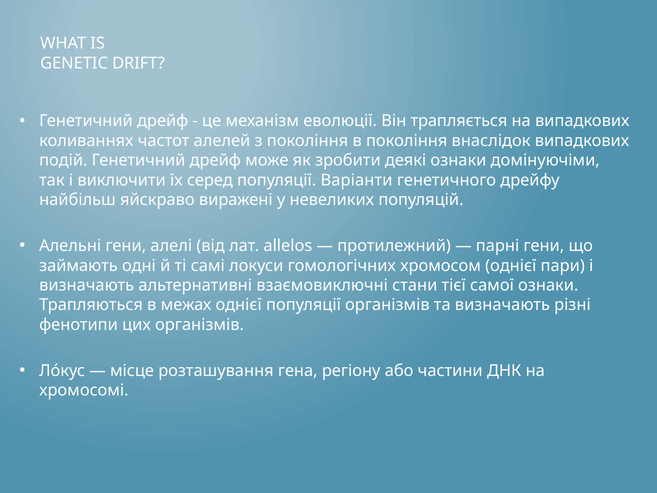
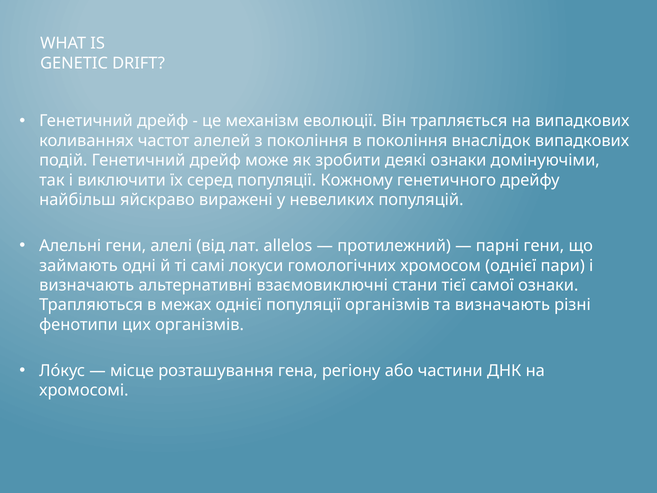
Варіанти: Варіанти -> Кожному (357, 180)
